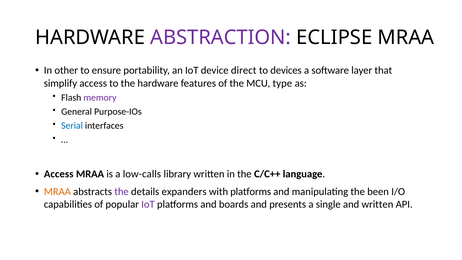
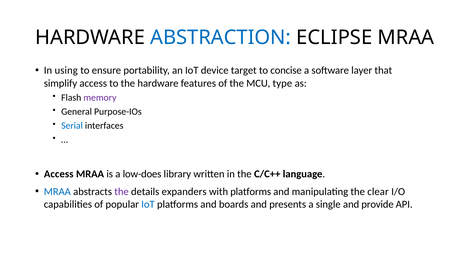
ABSTRACTION colour: purple -> blue (221, 38)
other: other -> using (66, 70)
direct: direct -> target (244, 70)
devices: devices -> concise (286, 70)
low-calls: low-calls -> low-does (142, 174)
MRAA colour: orange -> blue (57, 192)
been: been -> clear (378, 192)
IoT colour: purple -> blue (148, 204)
and written: written -> provide (378, 204)
